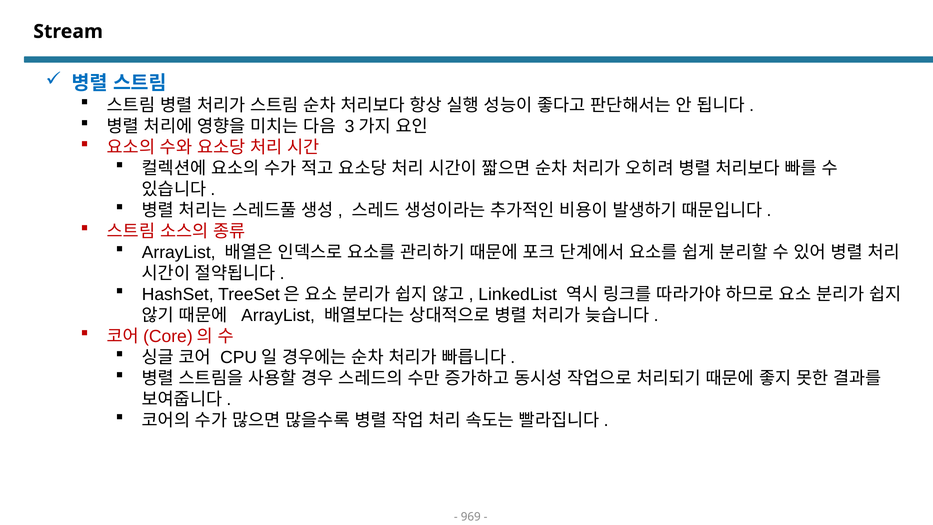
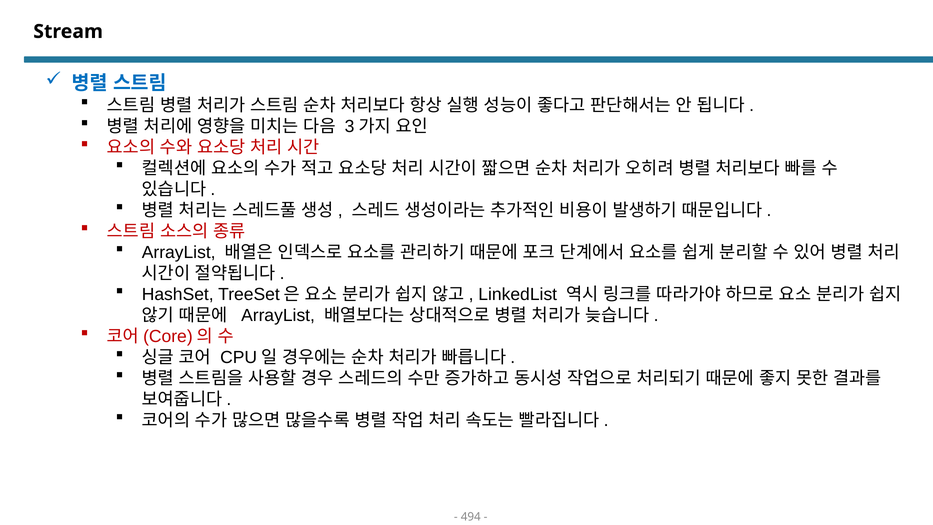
969: 969 -> 494 (471, 517)
